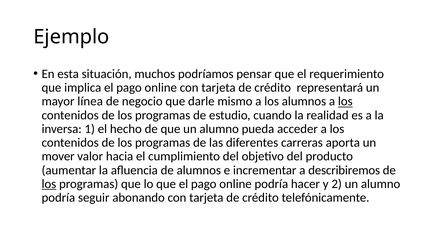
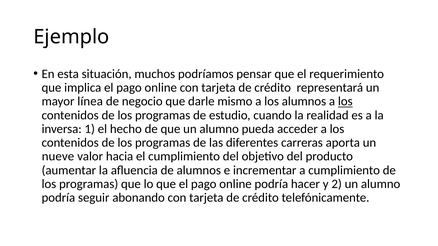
mover: mover -> nueve (58, 157)
a describiremos: describiremos -> cumplimiento (344, 170)
los underline: present -> none (49, 184)
